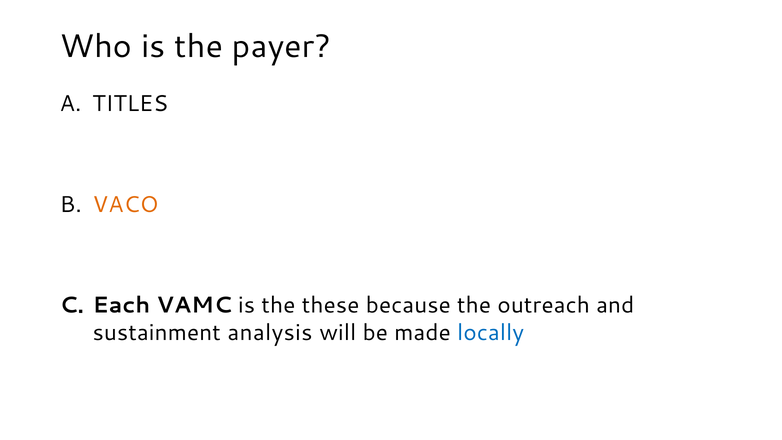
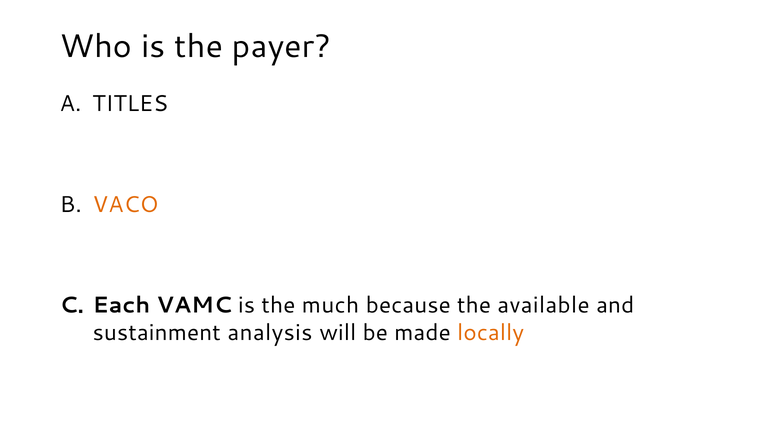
these: these -> much (330, 305)
outreach: outreach -> available (543, 305)
locally colour: blue -> orange (491, 333)
